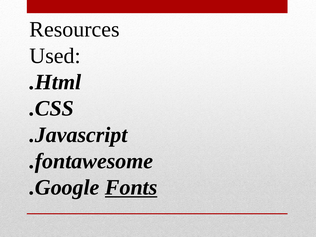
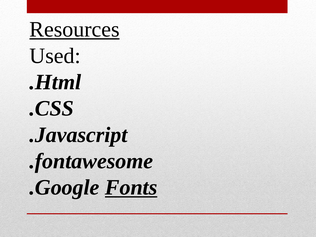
Resources underline: none -> present (75, 29)
